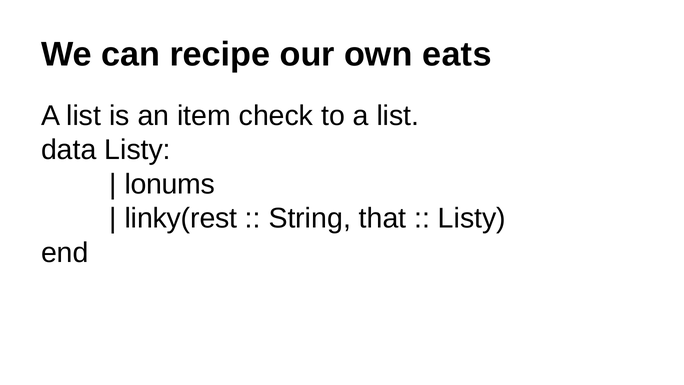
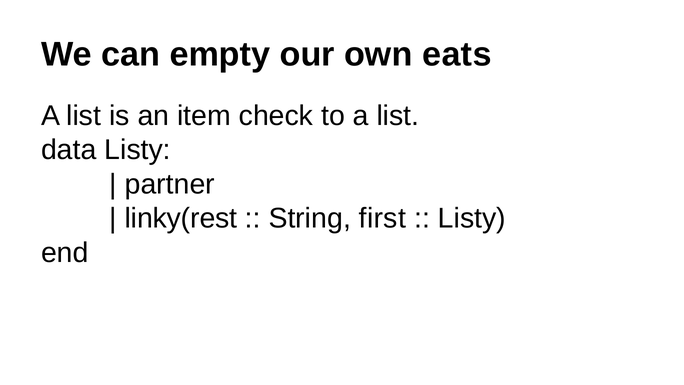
recipe: recipe -> empty (220, 55)
lonums: lonums -> partner (170, 184)
that: that -> first (382, 218)
